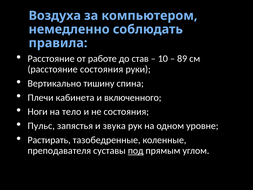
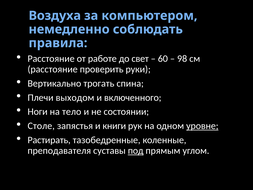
став: став -> свет (140, 59)
10: 10 -> 60 (163, 59)
89: 89 -> 98 (182, 59)
расстояние состояния: состояния -> проверить (102, 69)
тишину: тишину -> трогать (99, 83)
кабинета: кабинета -> выходом (75, 97)
не состояния: состояния -> состоянии (126, 112)
Пульс: Пульс -> Столе (41, 126)
звука: звука -> книги (114, 126)
уровне underline: none -> present (202, 126)
